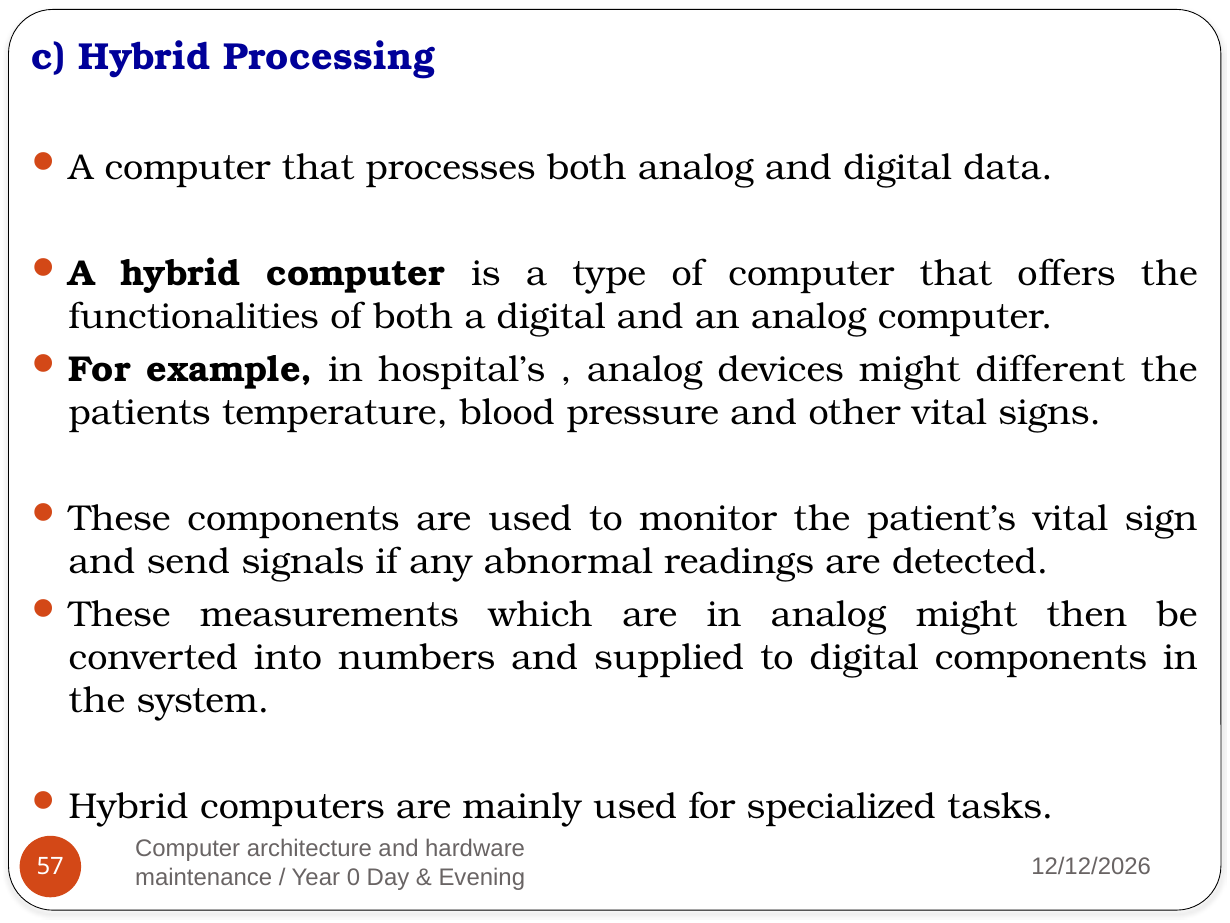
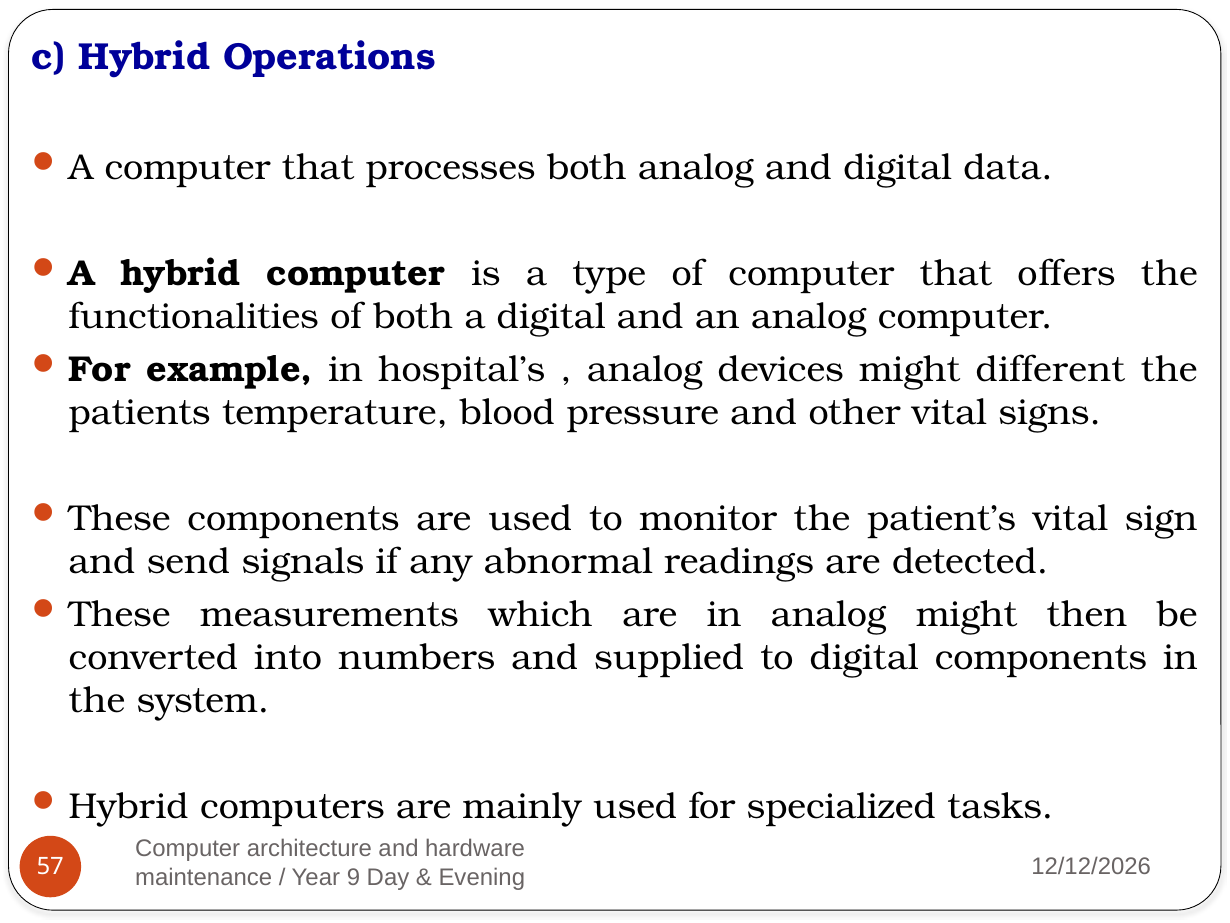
Processing: Processing -> Operations (329, 57)
0: 0 -> 9 (353, 877)
